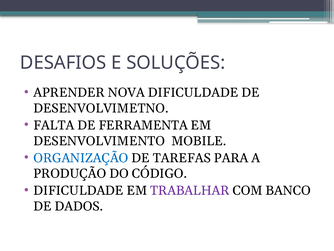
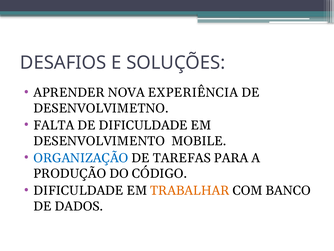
NOVA DIFICULDADE: DIFICULDADE -> EXPERIÊNCIA (193, 93)
DE FERRAMENTA: FERRAMENTA -> DIFICULDADE (143, 125)
TRABALHAR colour: purple -> orange (190, 190)
